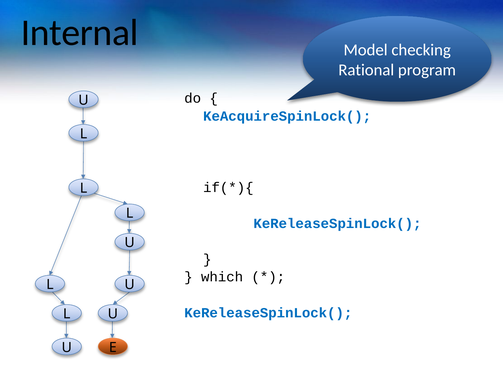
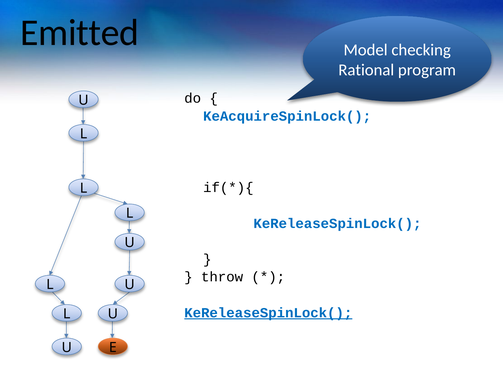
Internal: Internal -> Emitted (80, 33)
which: which -> throw (222, 277)
KeReleaseSpinLock( underline: none -> present (268, 313)
